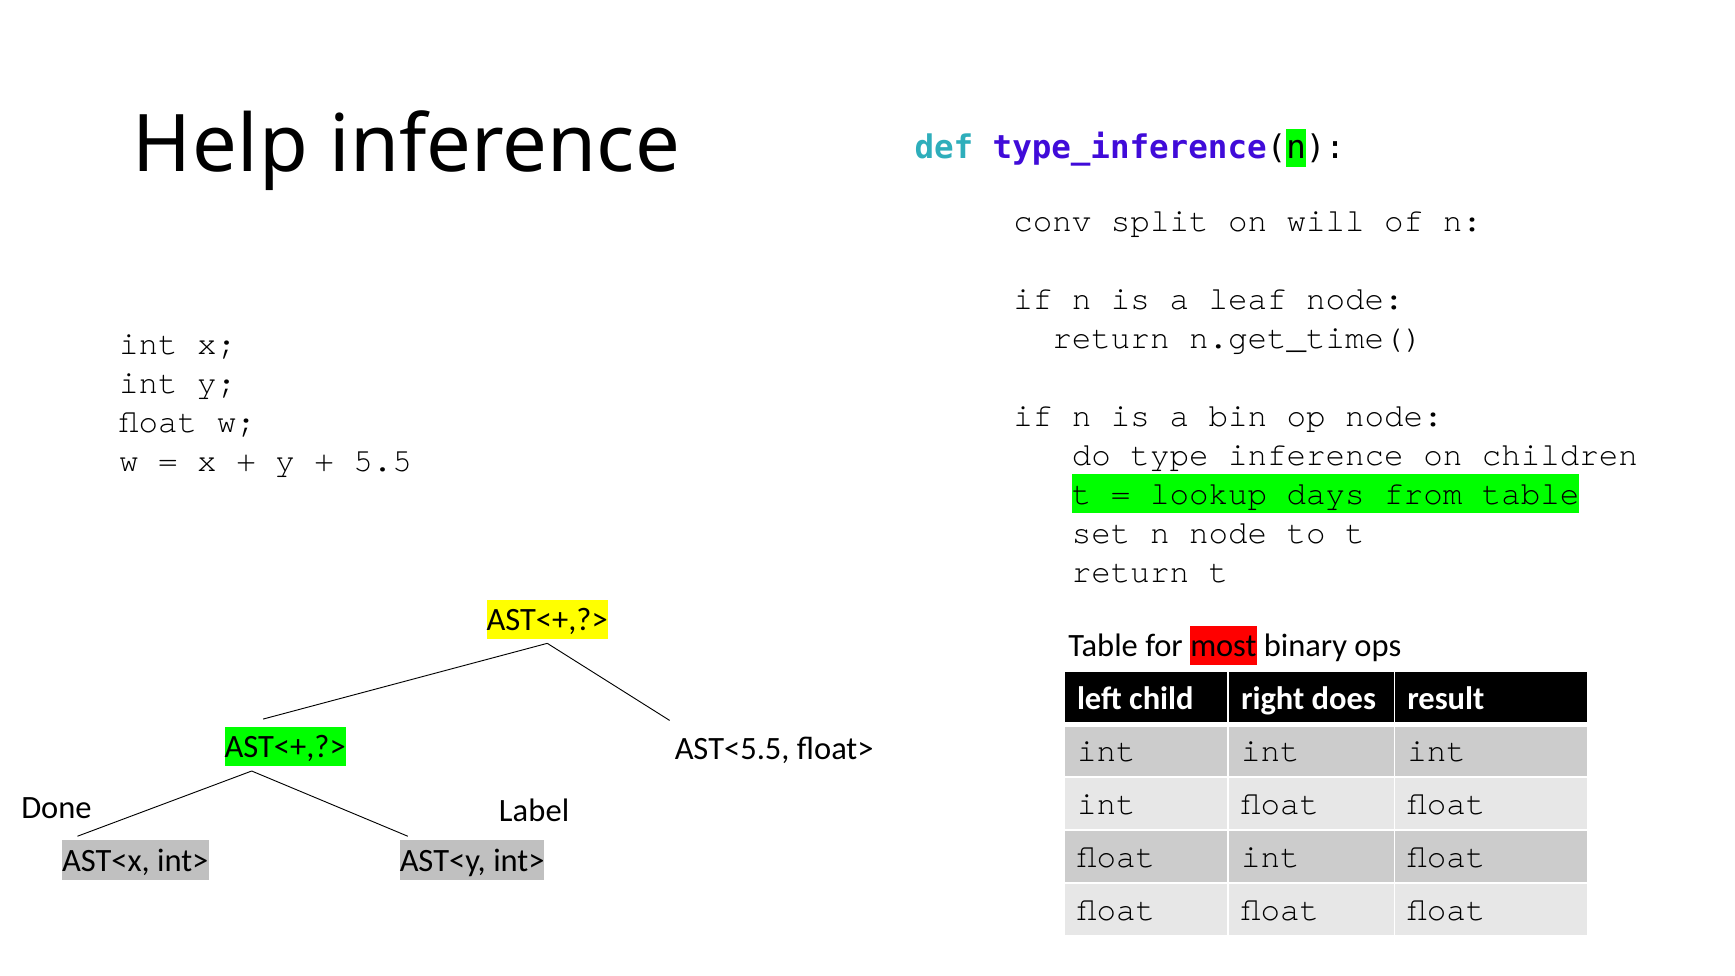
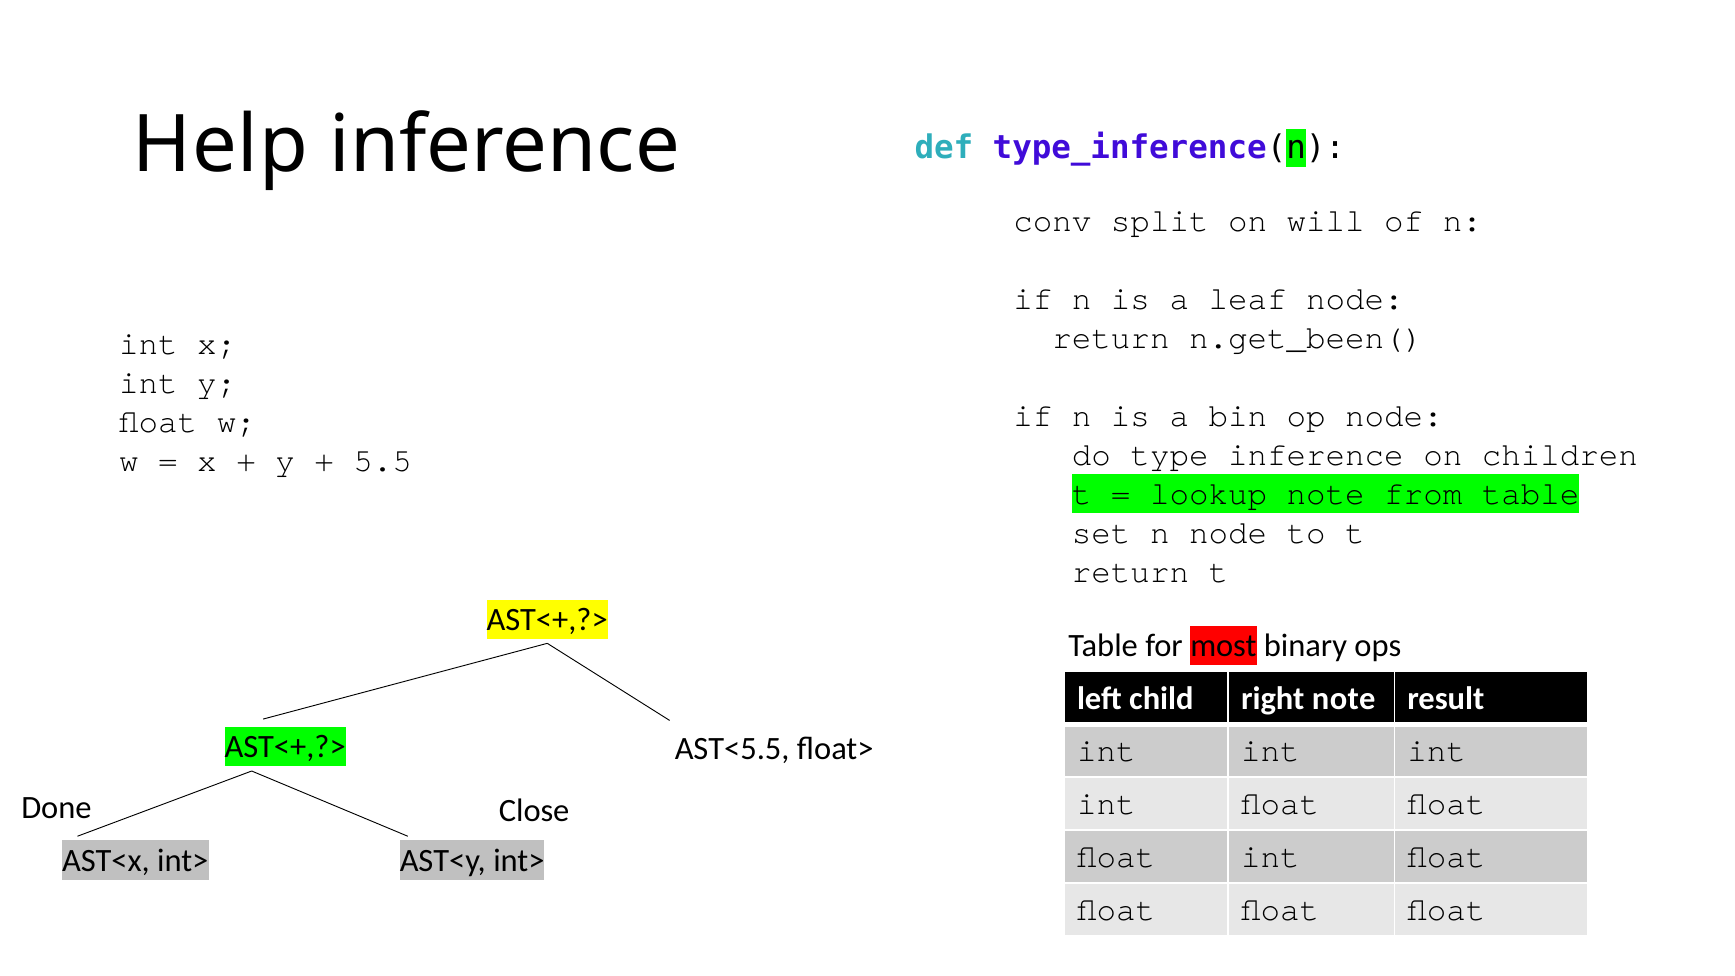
n.get_time(: n.get_time( -> n.get_been( (1306, 338)
lookup days: days -> note (1326, 494)
right does: does -> note (1344, 698)
Label: Label -> Close (534, 810)
